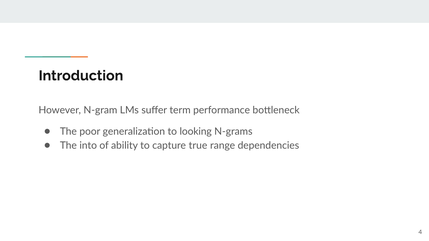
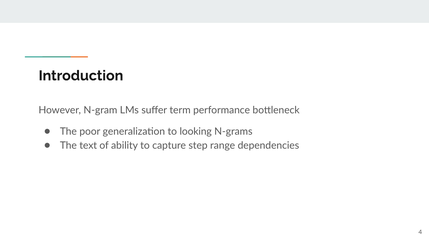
into: into -> text (88, 146)
true: true -> step (198, 146)
